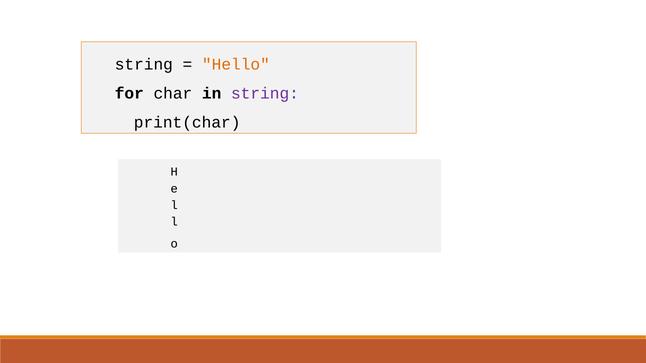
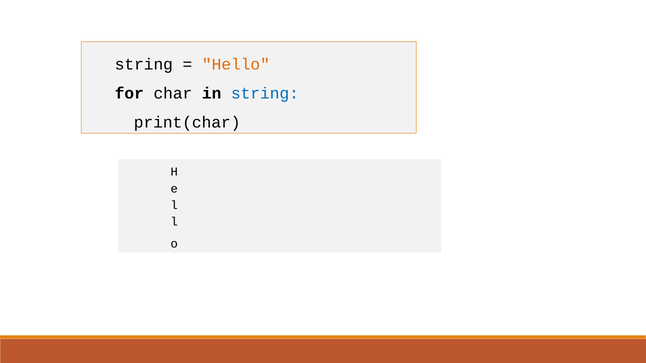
string colour: purple -> blue (265, 94)
